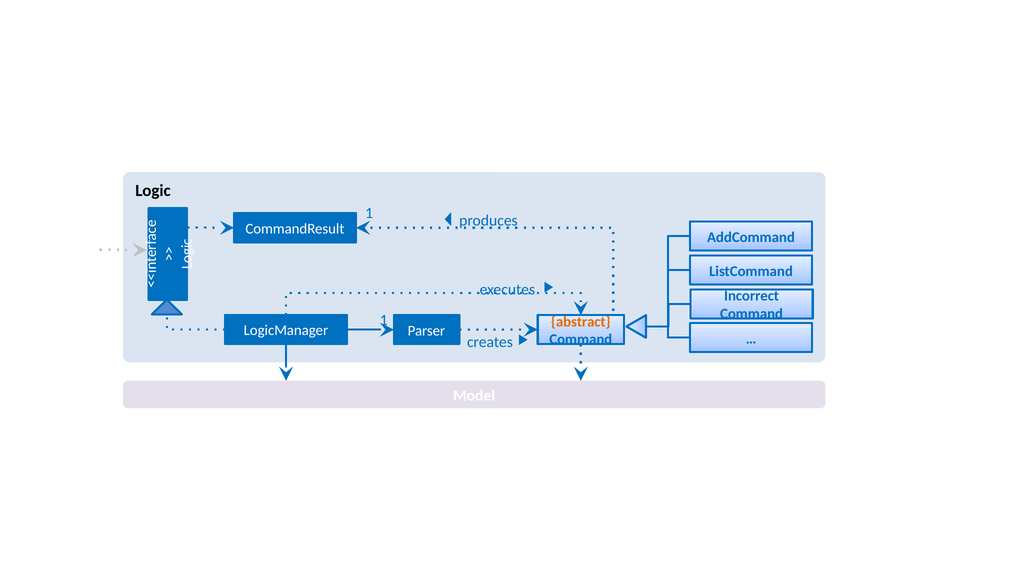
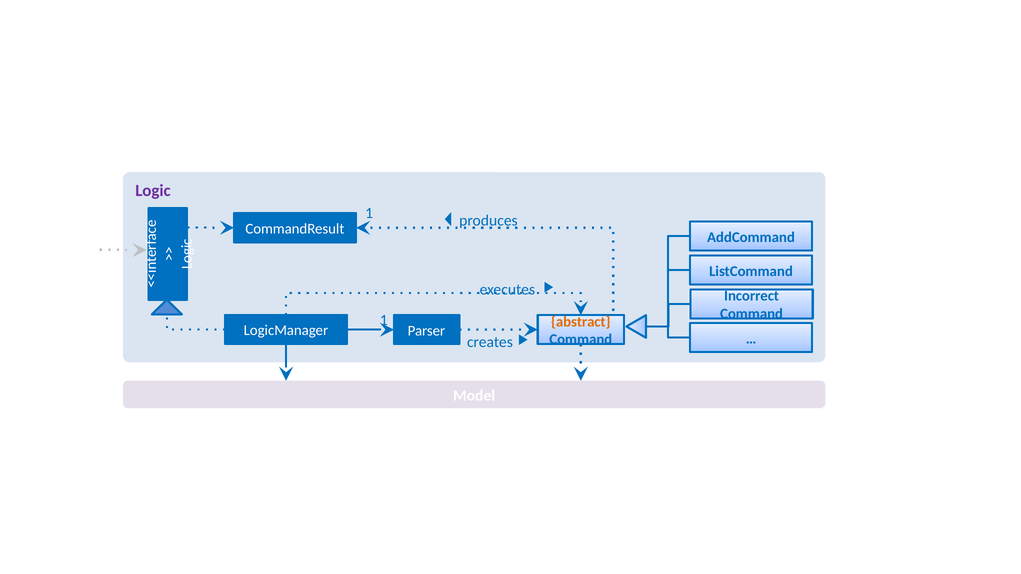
Logic colour: black -> purple (153, 191)
